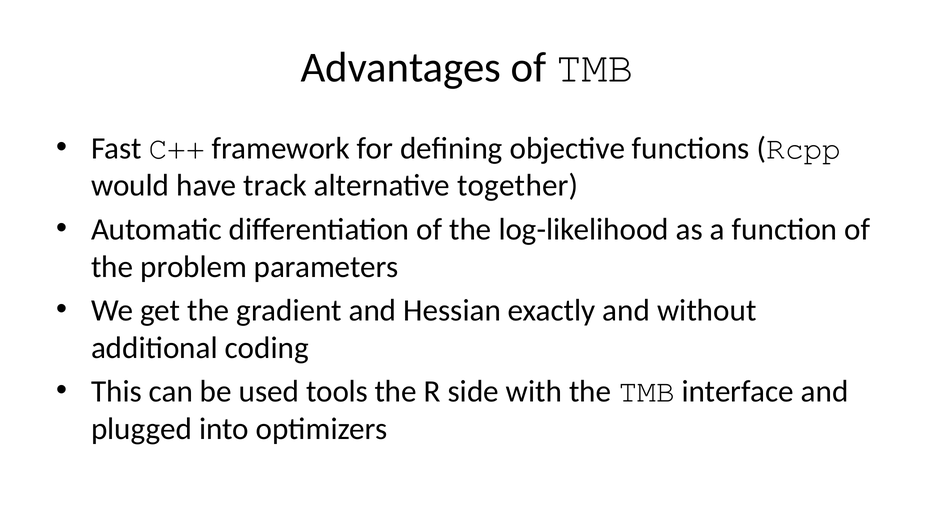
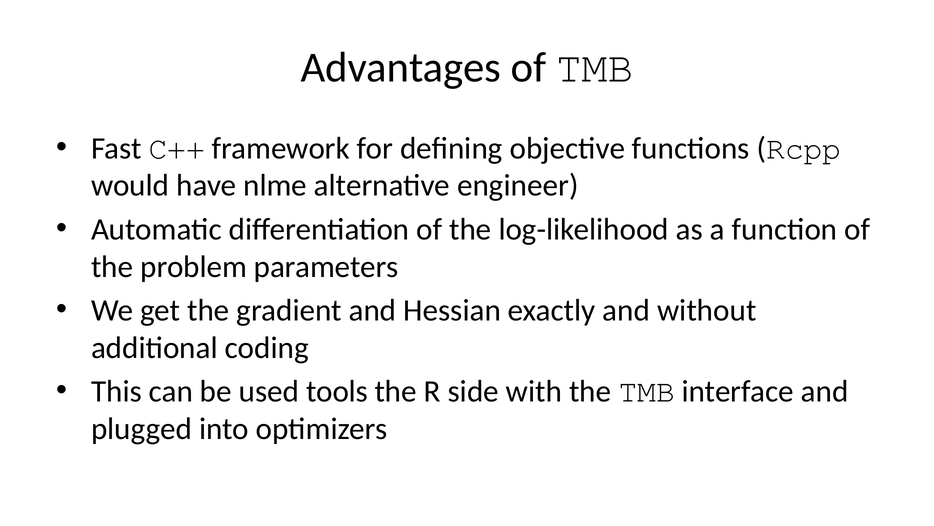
track: track -> nlme (275, 185)
together: together -> engineer (518, 185)
